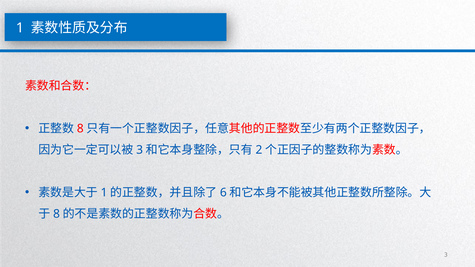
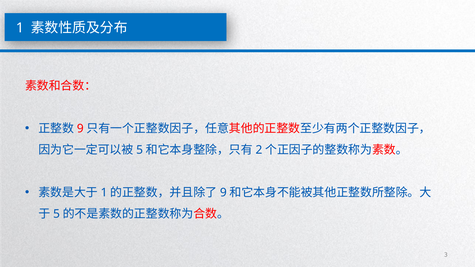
8: 8 -> 9 (80, 129)
3: 3 -> 5 (140, 150)
6: 6 -> 9 (223, 193)
8: 8 -> 5 (57, 214)
